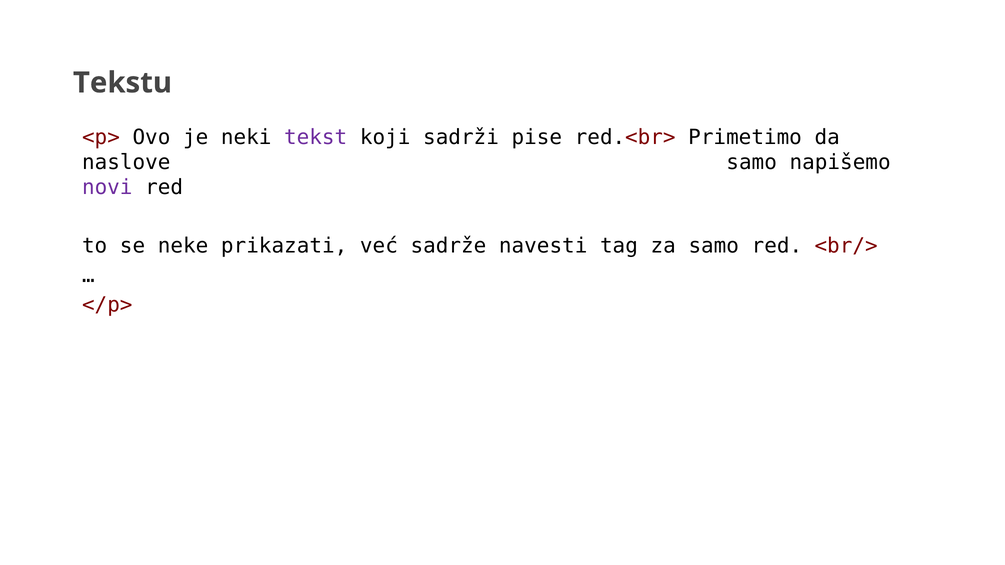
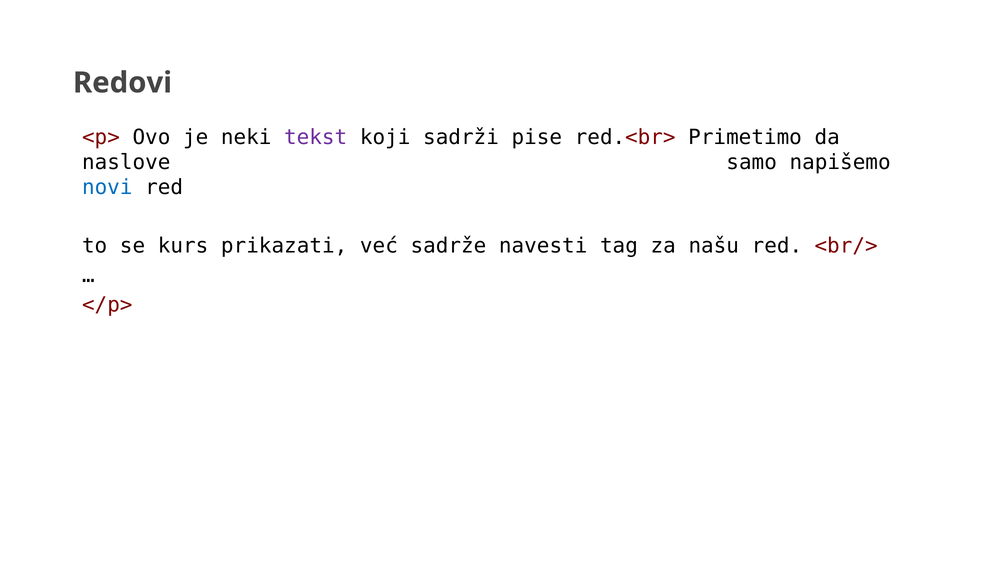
Tekstu: Tekstu -> Redovi (122, 83)
novi colour: purple -> blue (107, 188)
neke: neke -> kurs (183, 246)
za samo: samo -> našu (714, 246)
